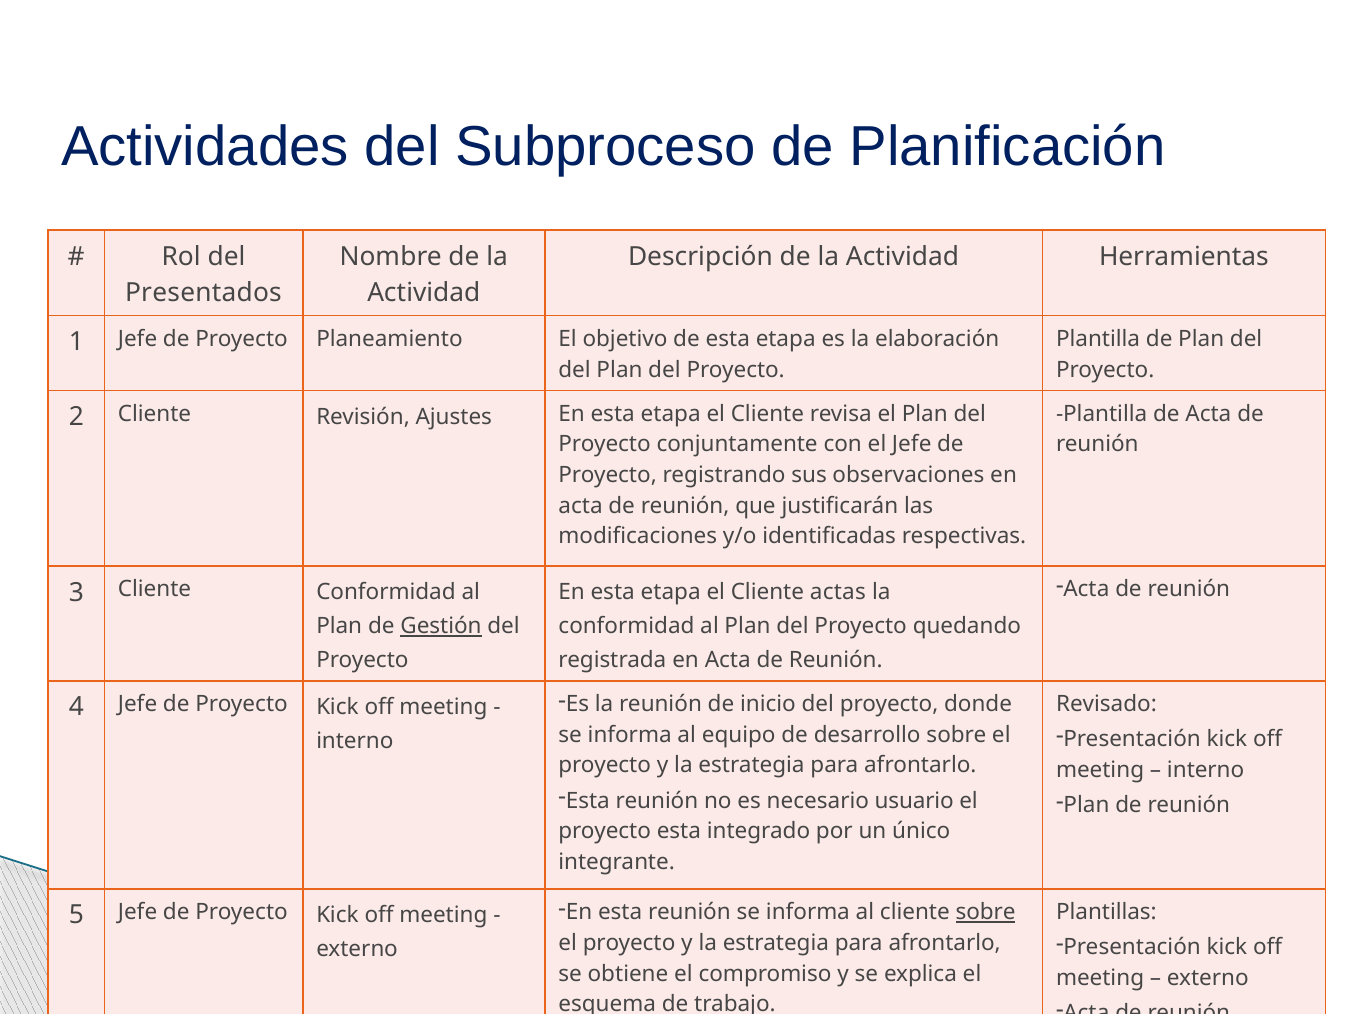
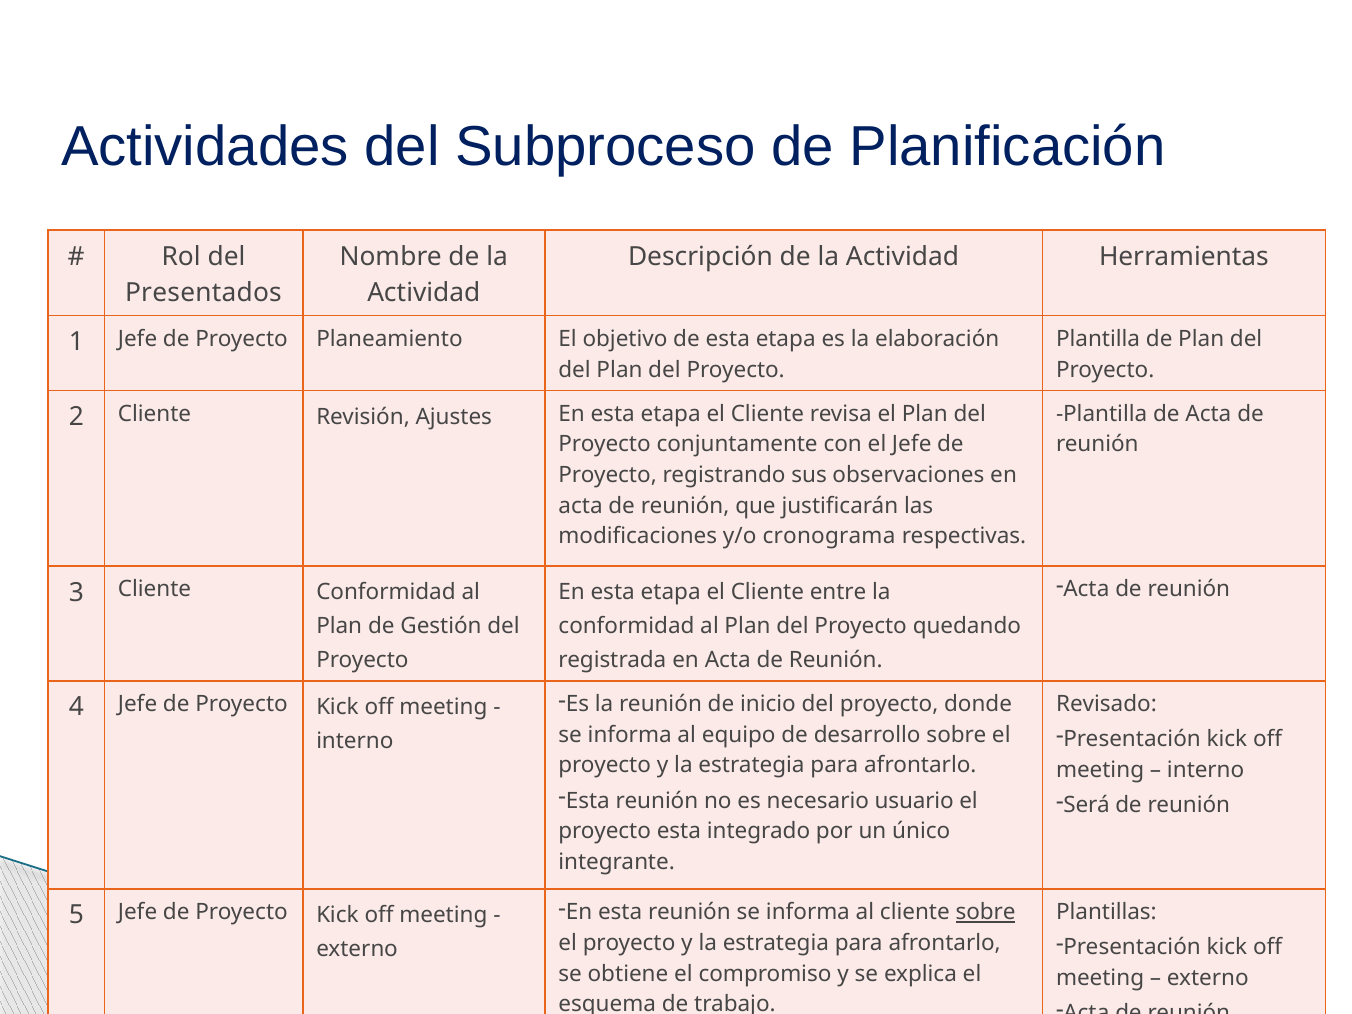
identificadas: identificadas -> cronograma (829, 536)
actas: actas -> entre (838, 593)
Gestión underline: present -> none (441, 626)
Plan: Plan -> Será (1087, 805)
